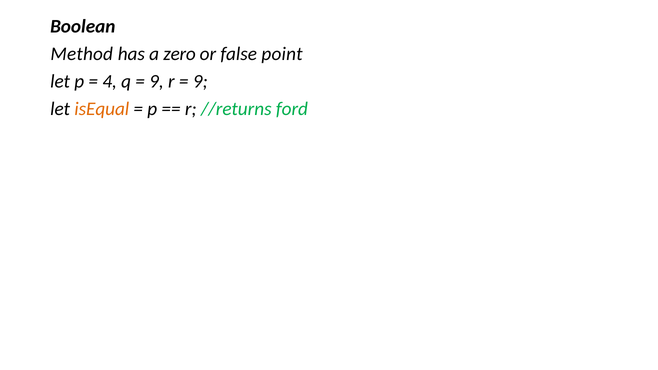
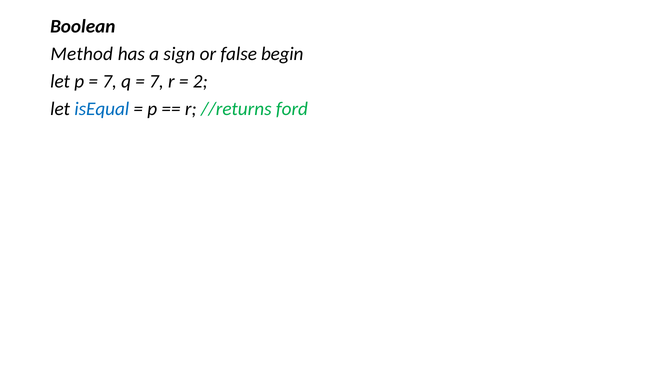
zero: zero -> sign (179, 54)
point: point -> begin (282, 54)
4: 4 -> 7 (110, 81)
9: 9 -> 7 (156, 81)
9: 9 -> 2 (200, 81)
isEqual colour: orange -> blue (102, 109)
